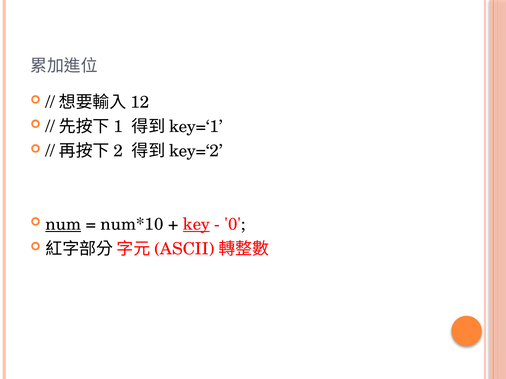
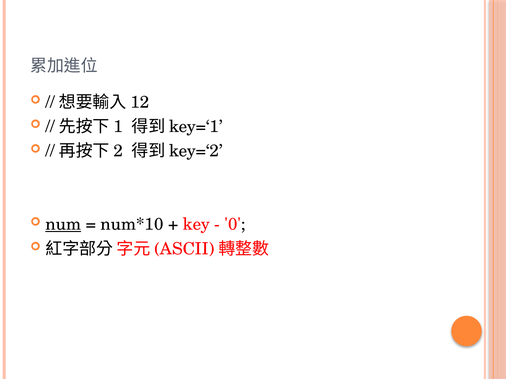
key underline: present -> none (196, 225)
